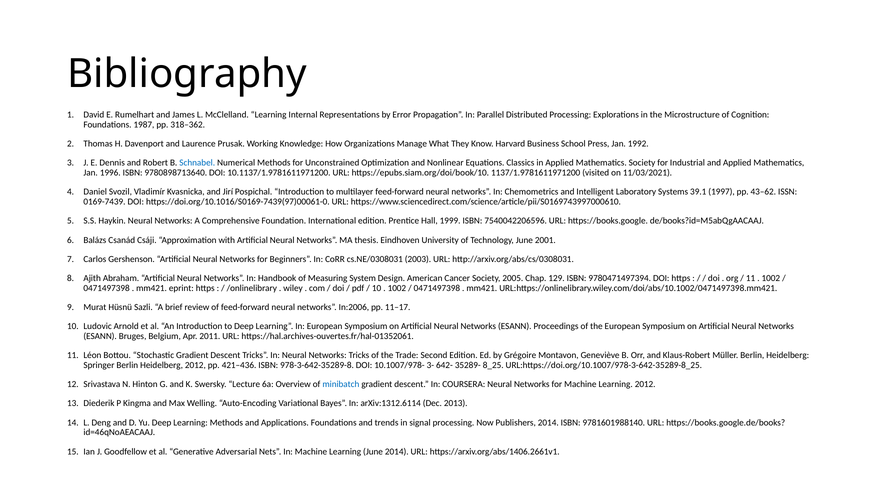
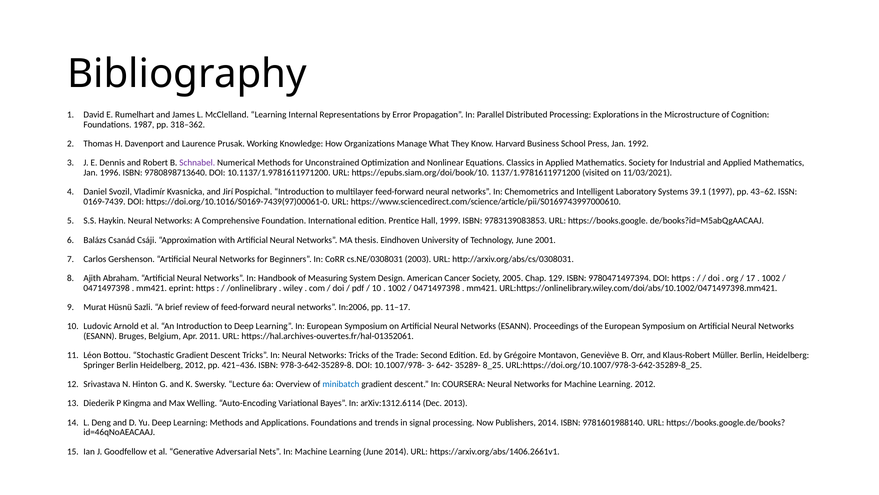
Schnabel colour: blue -> purple (197, 163)
7540042206596: 7540042206596 -> 9783139083853 (516, 221)
11: 11 -> 17 (751, 278)
